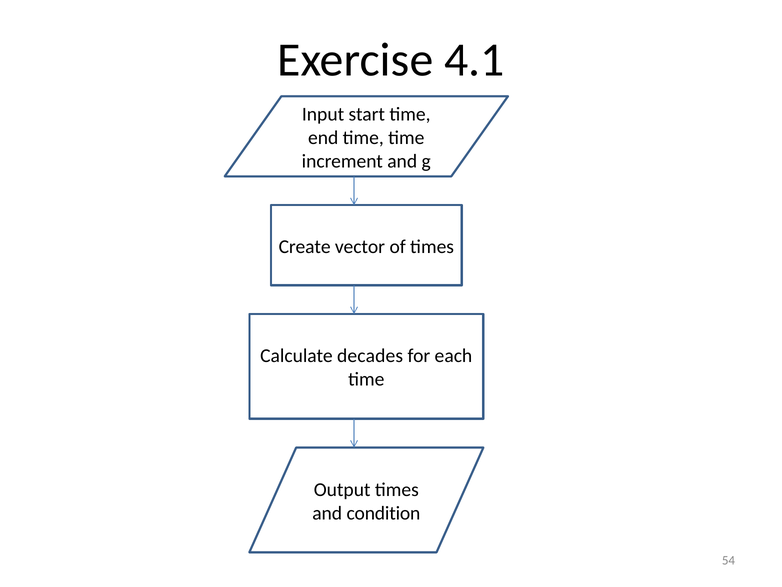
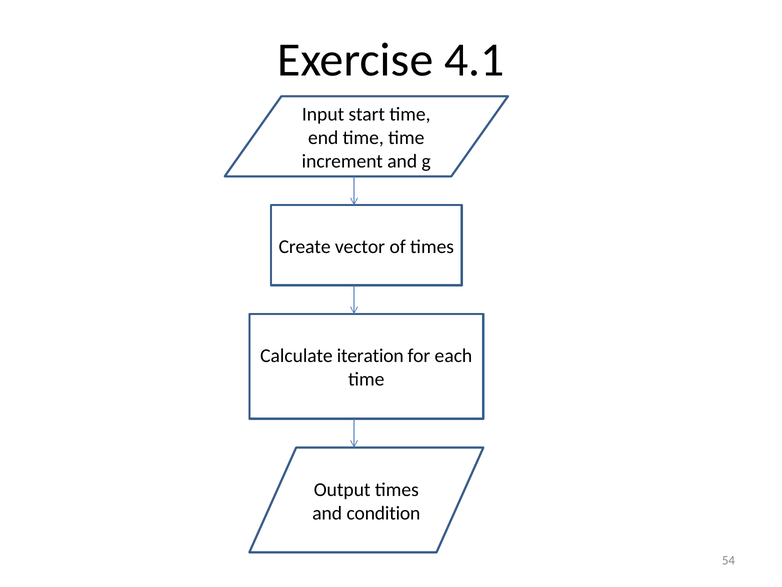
decades: decades -> iteration (370, 356)
